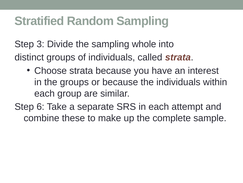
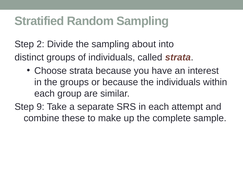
3: 3 -> 2 (40, 44)
whole: whole -> about (144, 44)
6: 6 -> 9 (40, 106)
